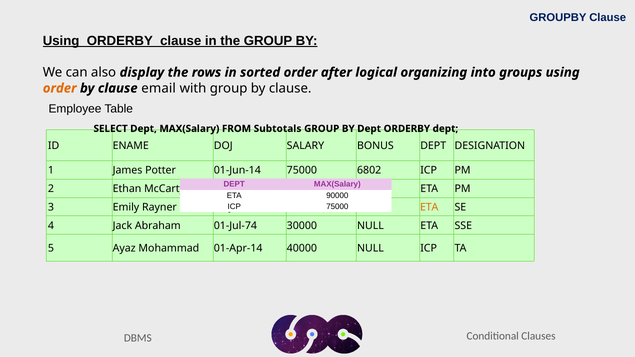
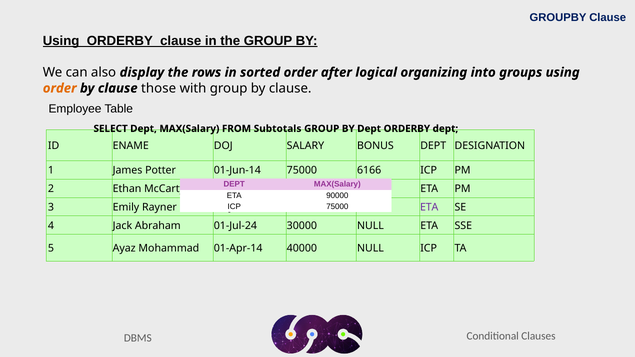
email: email -> those (159, 88)
6802: 6802 -> 6166 (369, 170)
ETA colour: orange -> purple (429, 207)
01-Jul-74: 01-Jul-74 -> 01-Jul-24 (235, 226)
